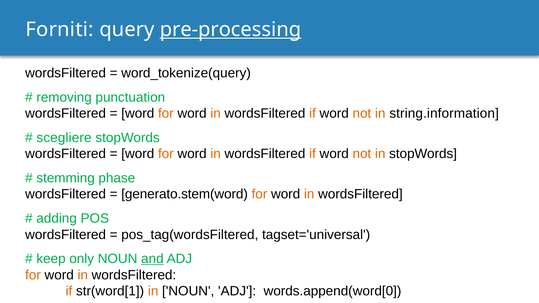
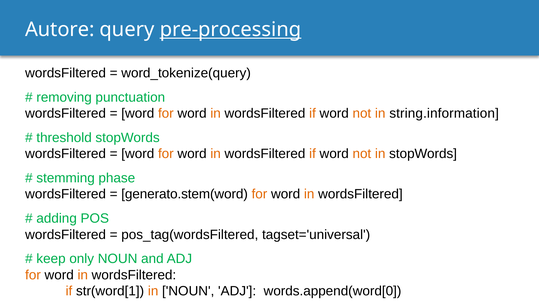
Forniti: Forniti -> Autore (60, 29)
scegliere: scegliere -> threshold (64, 138)
and underline: present -> none (152, 259)
